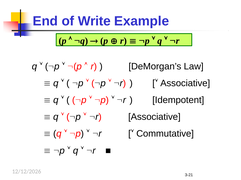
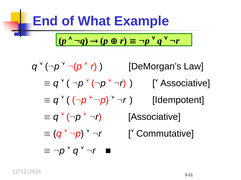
Write: Write -> What (94, 21)
